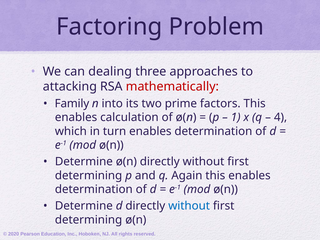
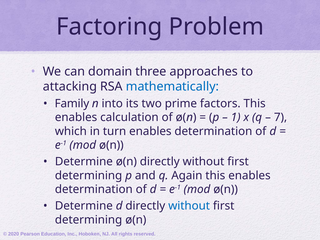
dealing: dealing -> domain (110, 72)
mathematically colour: red -> blue (172, 87)
4: 4 -> 7 (281, 117)
